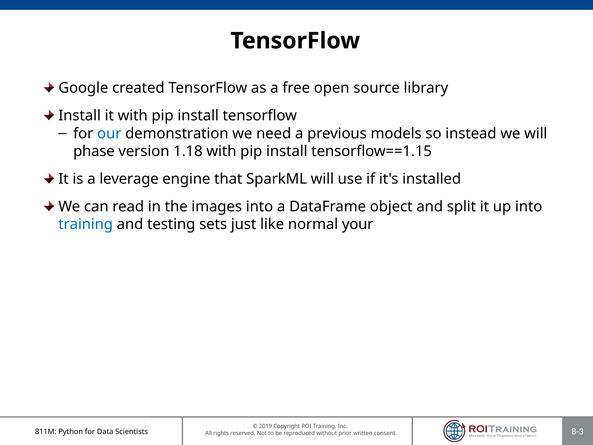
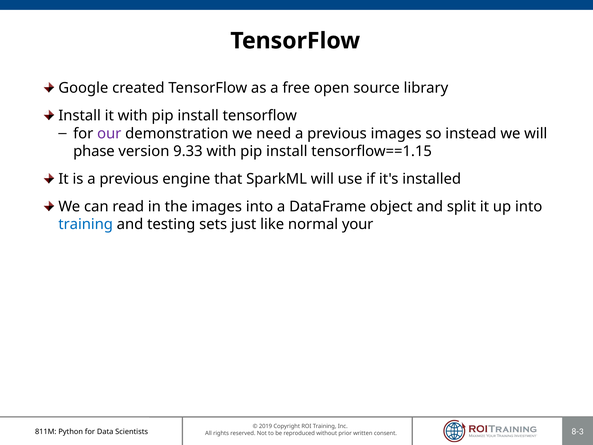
our colour: blue -> purple (109, 133)
previous models: models -> images (396, 133)
1.18: 1.18 -> 9.33 (188, 151)
is a leverage: leverage -> previous (129, 179)
